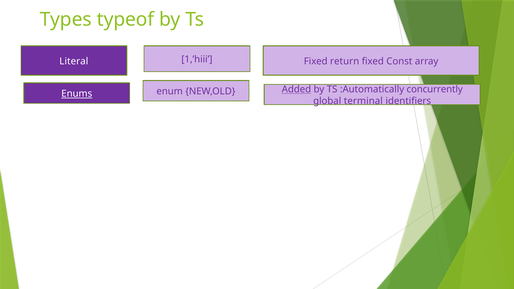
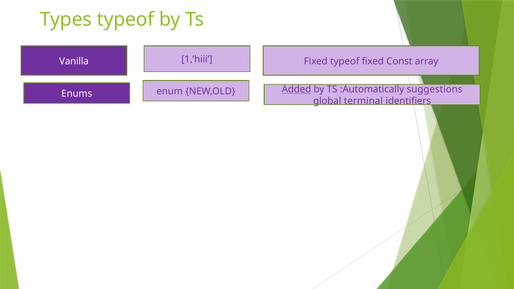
Literal: Literal -> Vanilla (74, 61)
Fixed return: return -> typeof (345, 61)
Enums underline: present -> none (77, 94)
concurrently: concurrently -> suggestions (435, 89)
